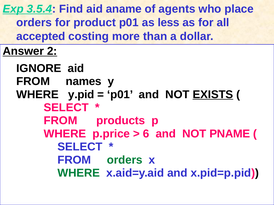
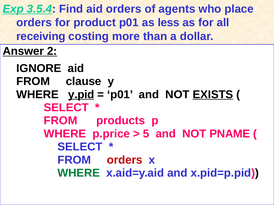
aid aname: aname -> orders (124, 9)
accepted: accepted -> receiving (41, 36)
names: names -> clause (84, 82)
y.pid underline: none -> present (81, 95)
6: 6 -> 5 (146, 134)
orders colour: green -> red (125, 160)
